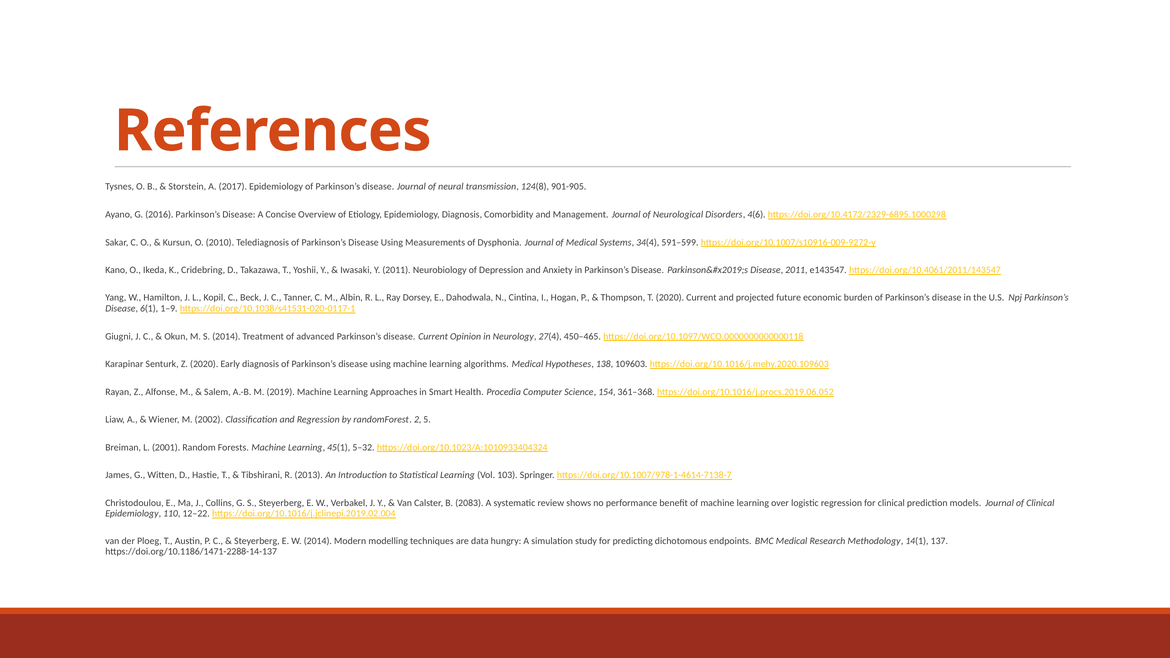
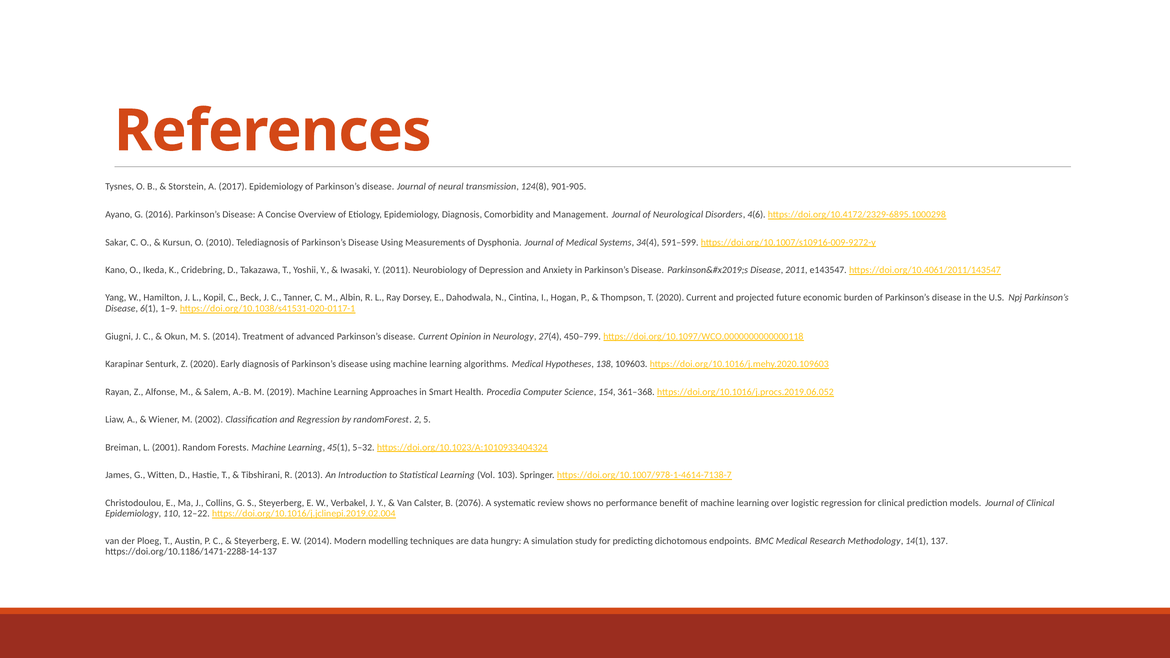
450–465: 450–465 -> 450–799 (582, 336)
2083: 2083 -> 2076 (469, 503)
